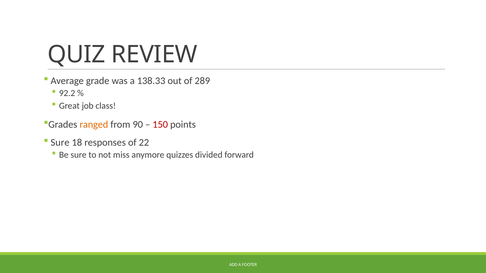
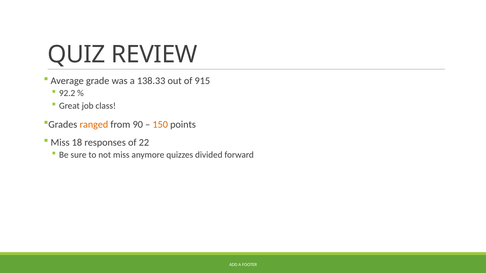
289: 289 -> 915 (202, 81)
150 colour: red -> orange (160, 125)
Sure: Sure -> Miss (60, 143)
